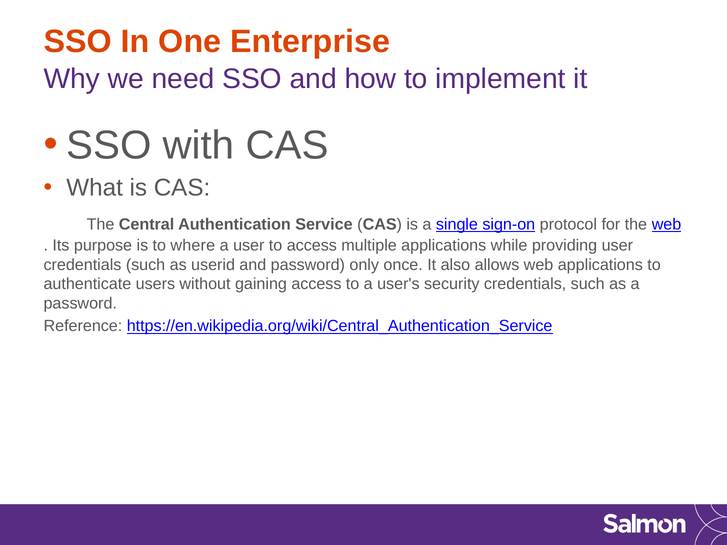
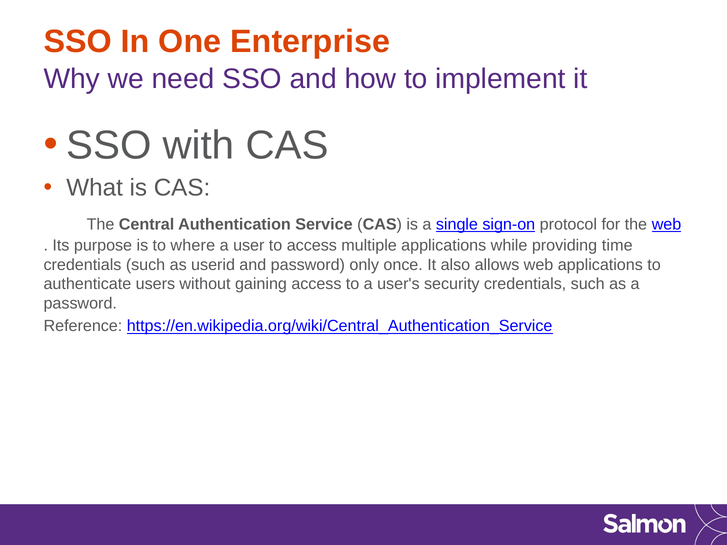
providing user: user -> time (617, 246)
